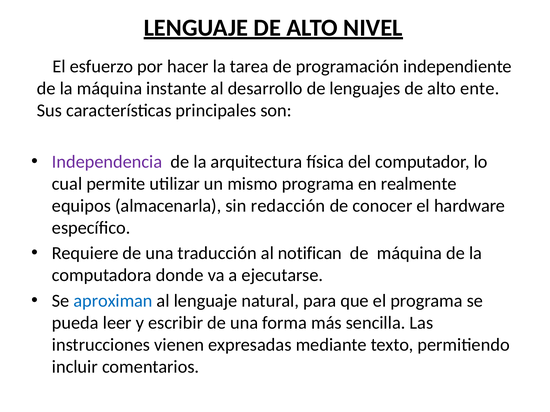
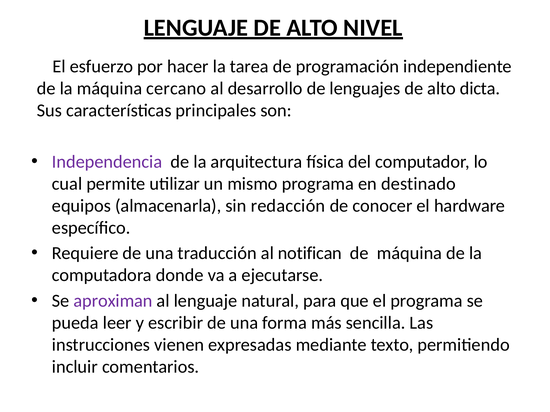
instante: instante -> cercano (176, 89)
ente: ente -> dicta (480, 89)
realmente: realmente -> destinado (419, 184)
aproximan colour: blue -> purple (113, 301)
